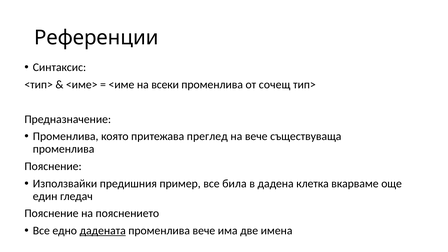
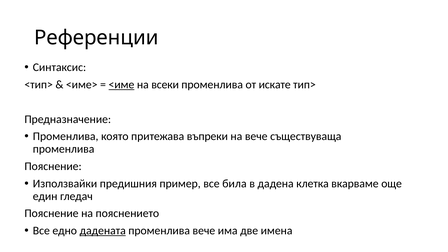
<име underline: none -> present (121, 85)
сочещ: сочещ -> искате (275, 85)
преглед: преглед -> въпреки (207, 136)
